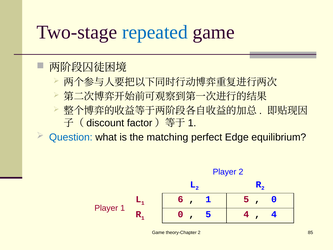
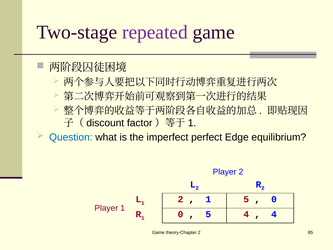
repeated colour: blue -> purple (155, 32)
matching: matching -> imperfect (167, 137)
1 6: 6 -> 2 (181, 199)
